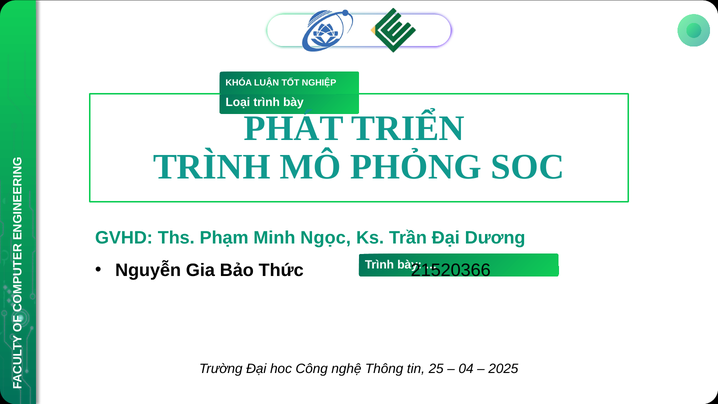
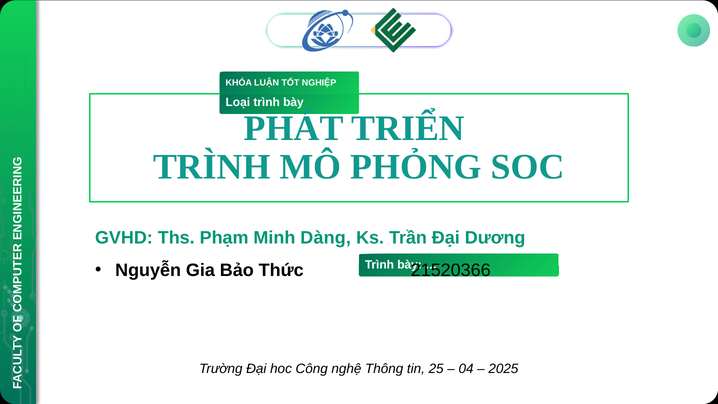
Ngọc: Ngọc -> Dàng (326, 238)
